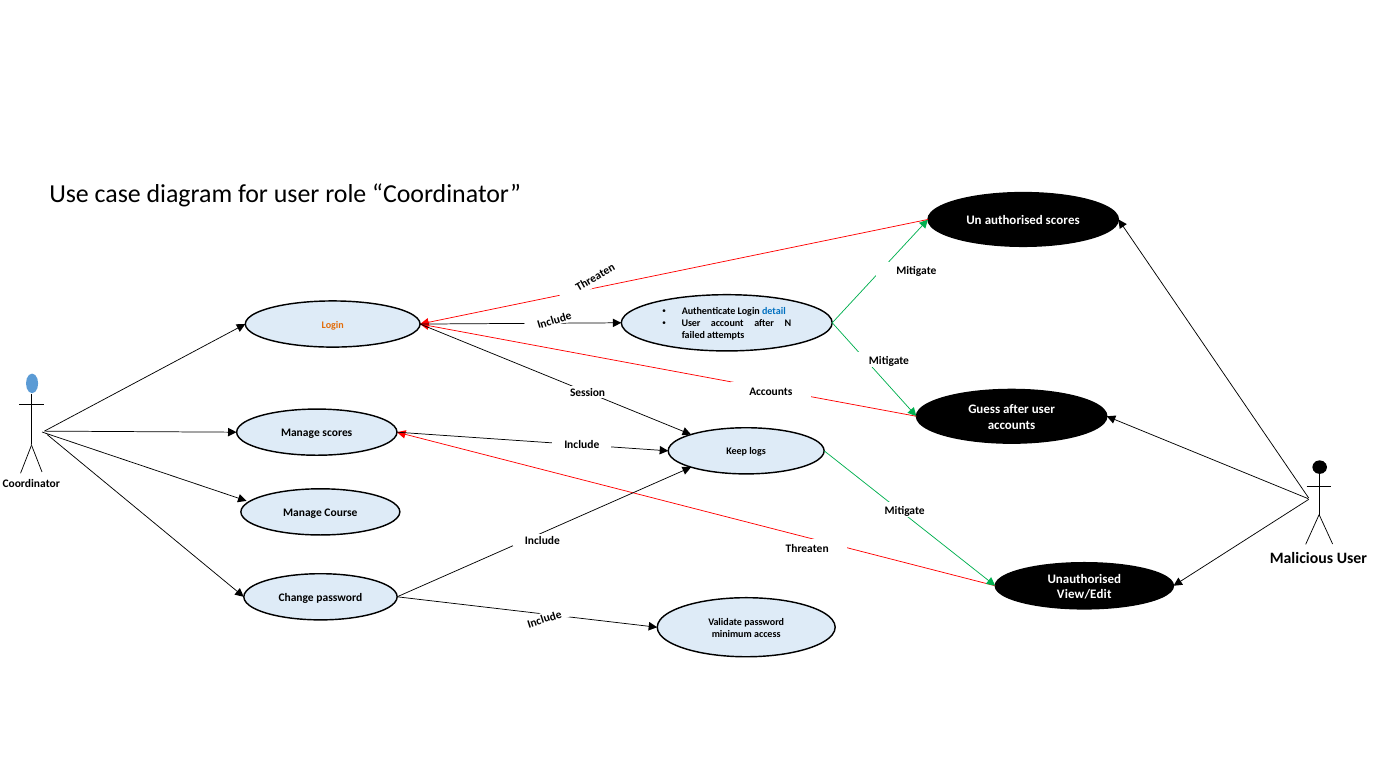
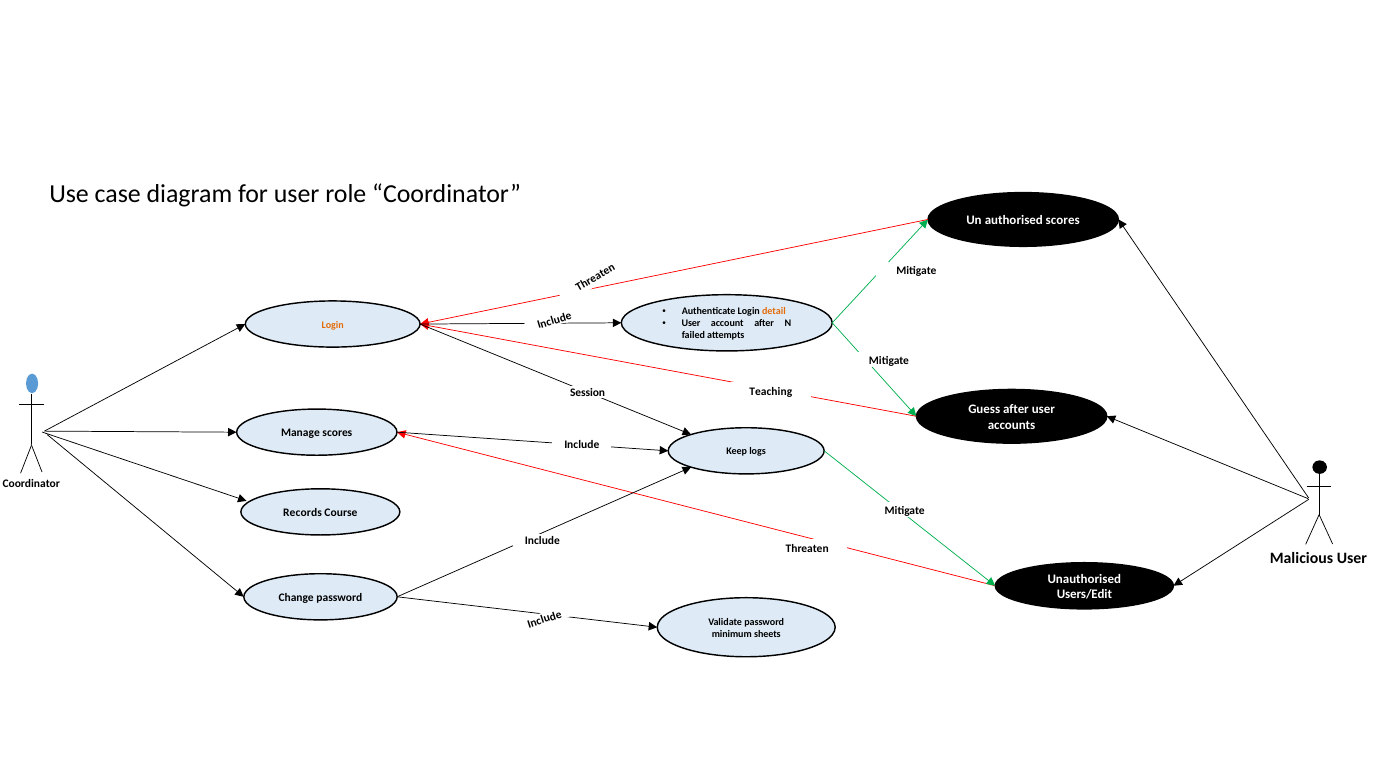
detail colour: blue -> orange (774, 311)
Accounts: Accounts -> Teaching (771, 392)
Manage: Manage -> Records (302, 513)
View/Edit: View/Edit -> Users/Edit (1084, 594)
access: access -> sheets (767, 634)
